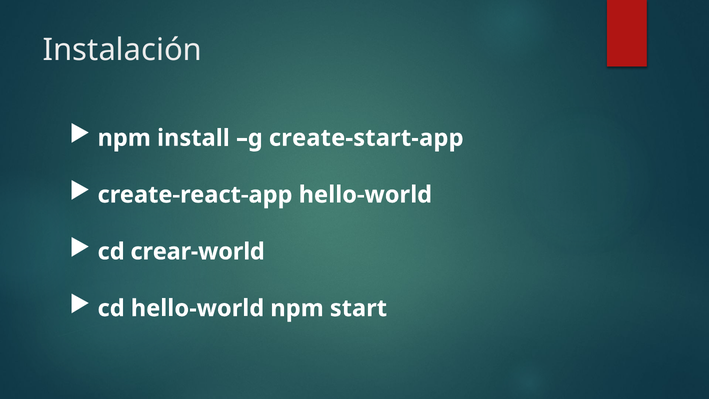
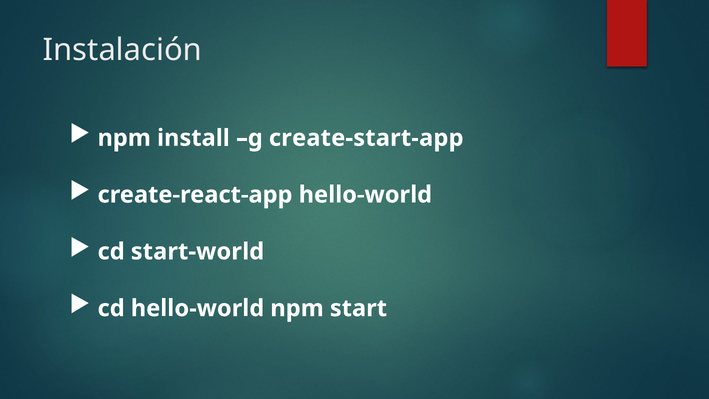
crear-world: crear-world -> start-world (197, 251)
